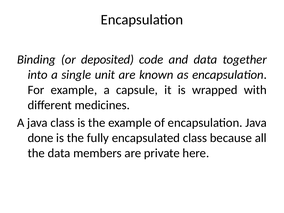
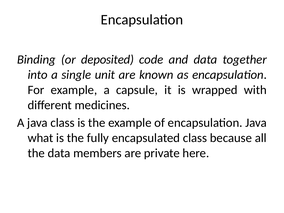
done: done -> what (41, 138)
